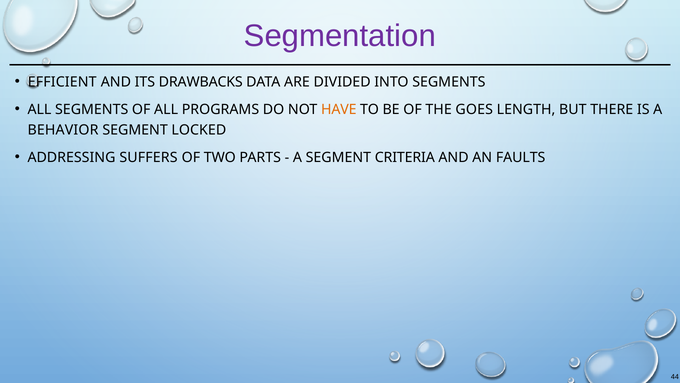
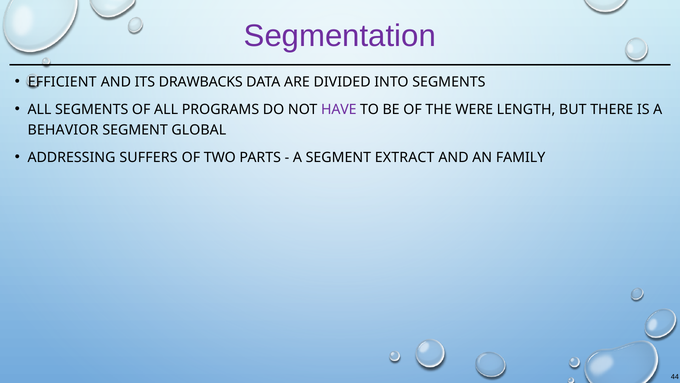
HAVE colour: orange -> purple (339, 109)
GOES: GOES -> WERE (474, 109)
LOCKED: LOCKED -> GLOBAL (199, 130)
CRITERIA: CRITERIA -> EXTRACT (405, 157)
FAULTS: FAULTS -> FAMILY (521, 157)
